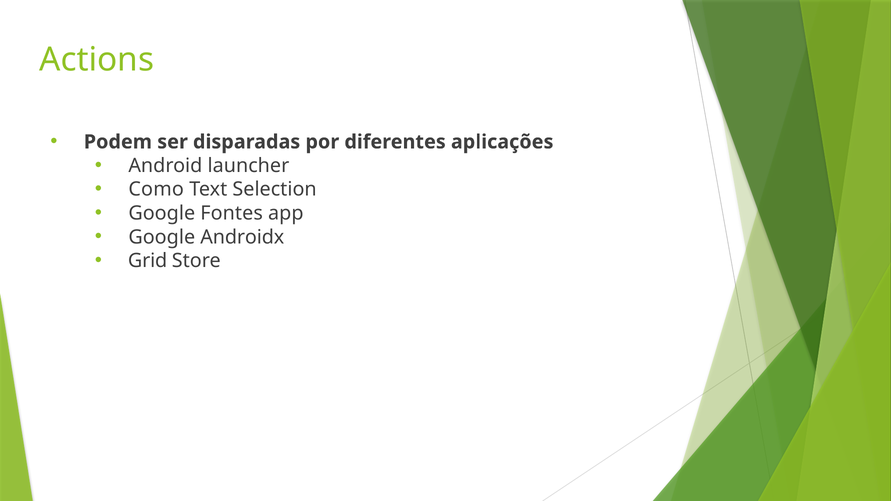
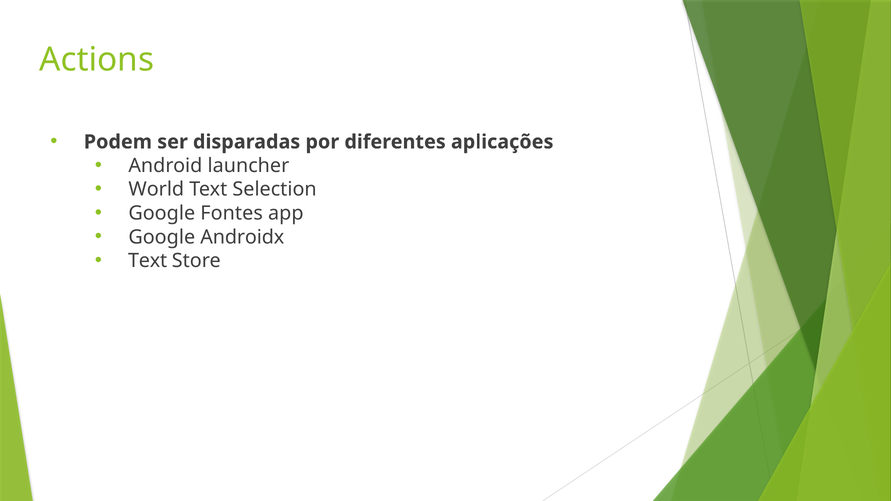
Como: Como -> World (156, 190)
Grid: Grid -> Text (148, 261)
